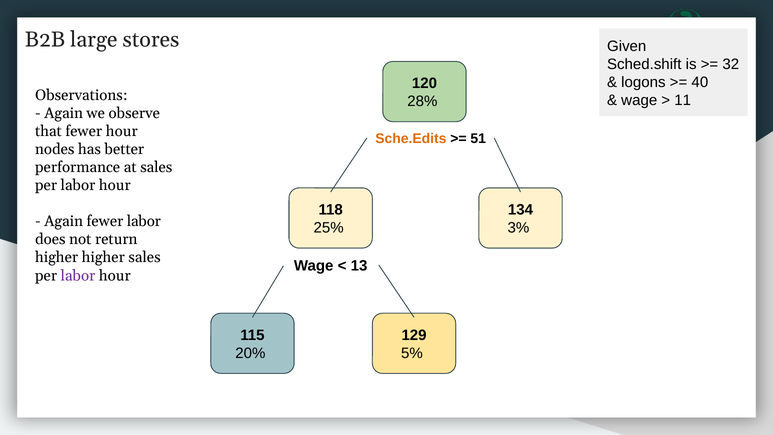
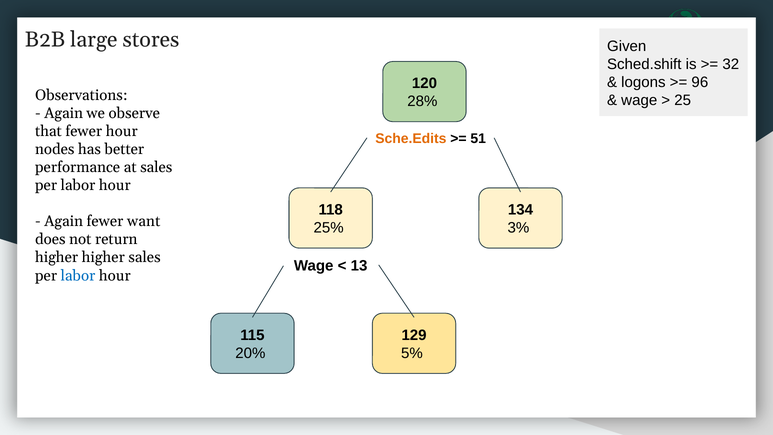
40: 40 -> 96 (700, 82)
11: 11 -> 25 (683, 100)
fewer labor: labor -> want (144, 221)
labor colour: purple -> blue (78, 275)
